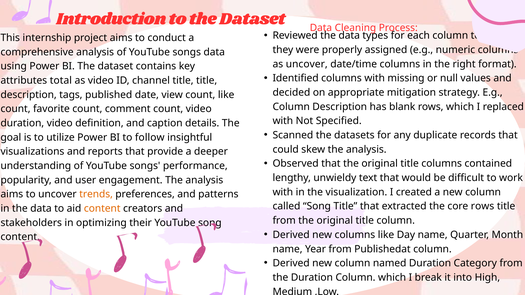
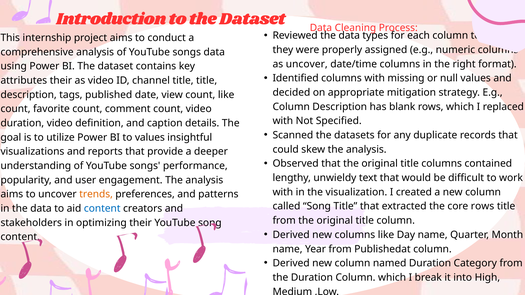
attributes total: total -> their (61, 81)
to follow: follow -> values (150, 137)
content colour: orange -> blue (102, 209)
